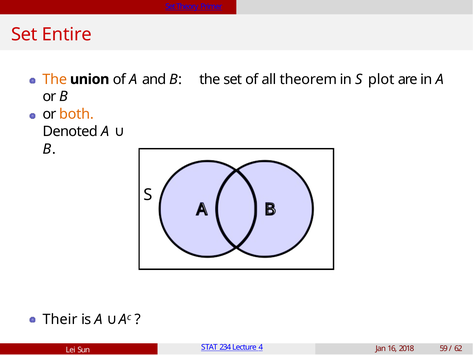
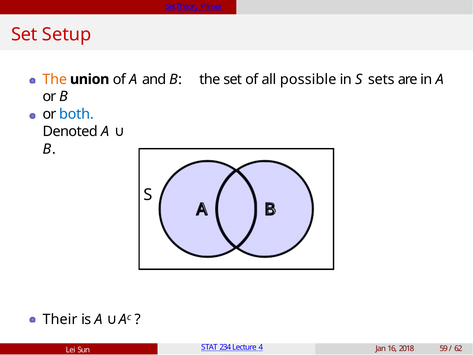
Entire: Entire -> Setup (67, 34)
theorem: theorem -> possible (308, 79)
plot: plot -> sets (381, 79)
both colour: orange -> blue (76, 114)
